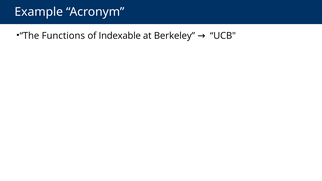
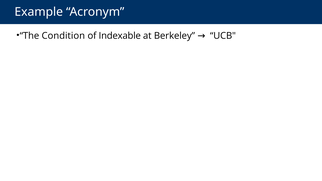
Functions: Functions -> Condition (63, 36)
